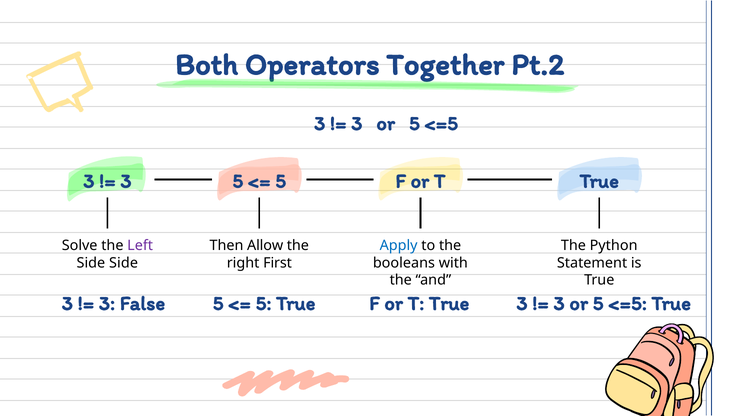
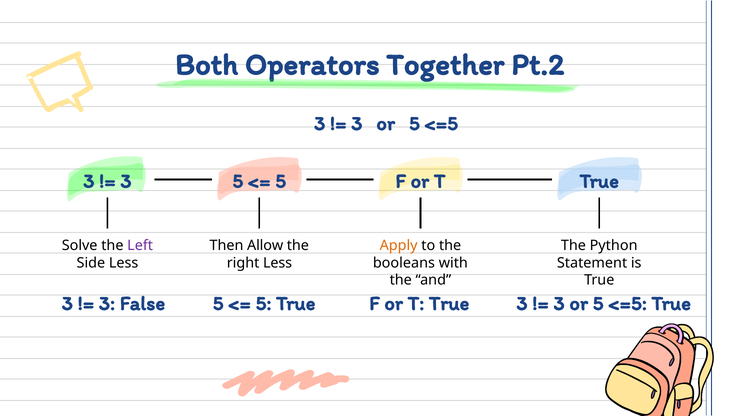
Apply colour: blue -> orange (399, 246)
Side Side: Side -> Less (124, 263)
right First: First -> Less (278, 263)
